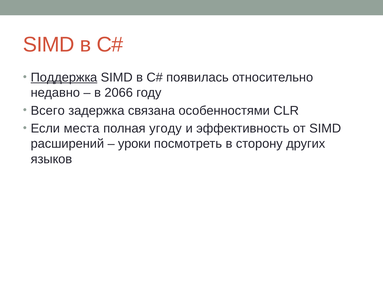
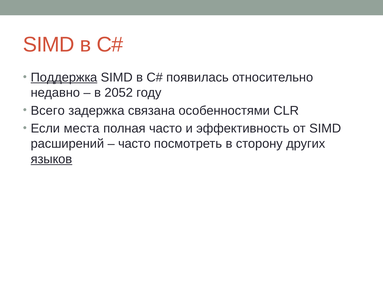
2066: 2066 -> 2052 (119, 93)
полная угоду: угоду -> часто (166, 129)
уроки: уроки -> часто (134, 144)
языков underline: none -> present (51, 159)
